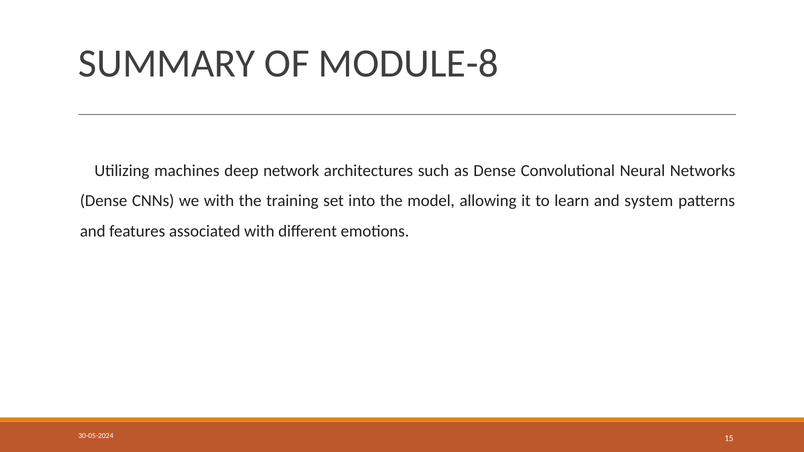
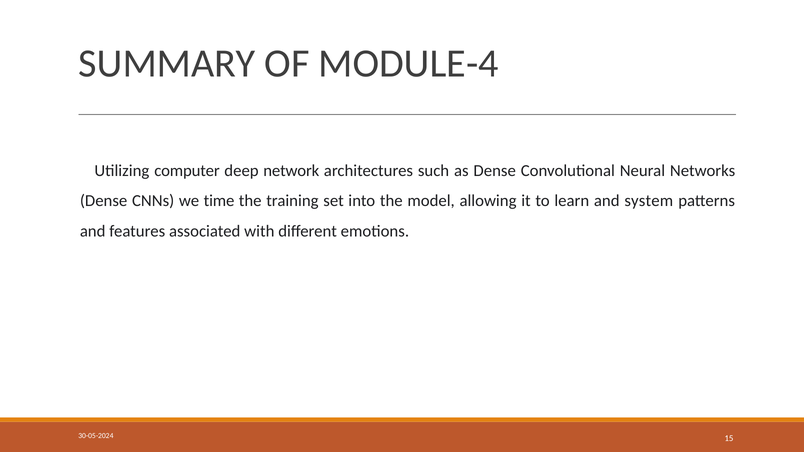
MODULE-8: MODULE-8 -> MODULE-4 (409, 64)
machines: machines -> computer (187, 171)
we with: with -> time (219, 201)
